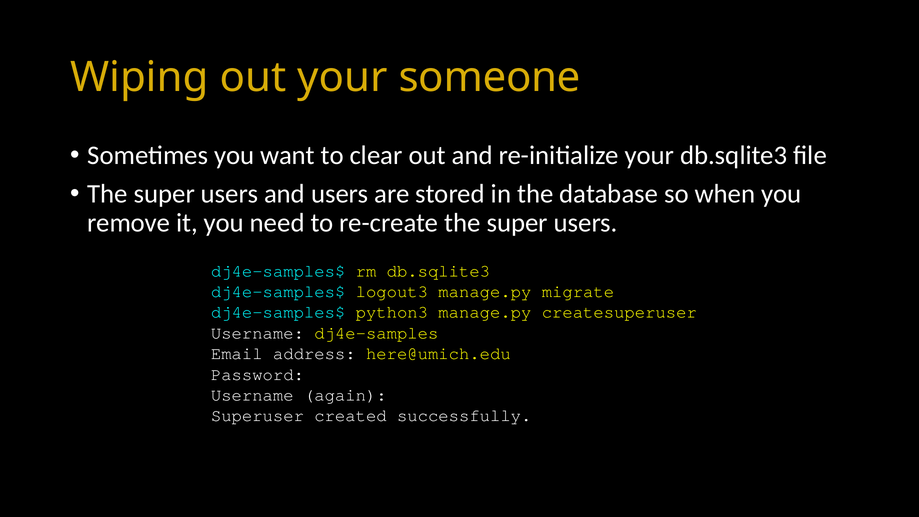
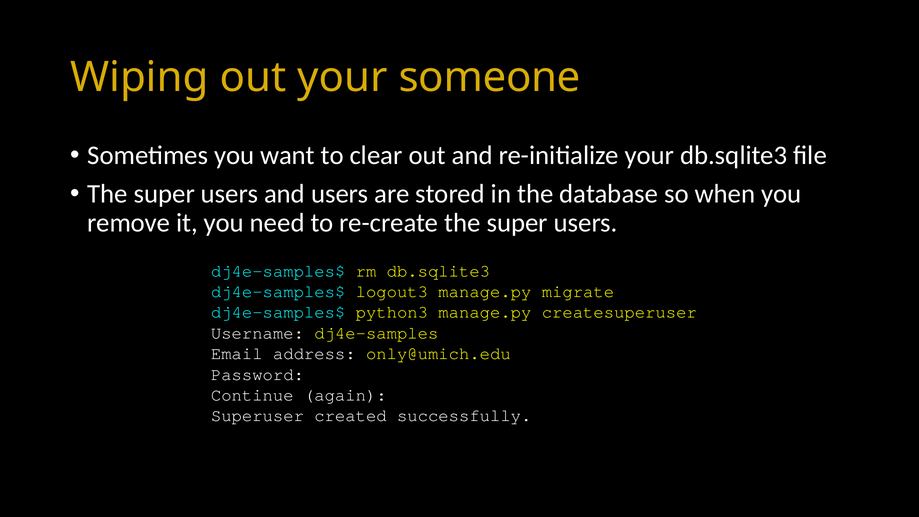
here@umich.edu: here@umich.edu -> only@umich.edu (438, 354)
Username: Username -> Continue (252, 395)
